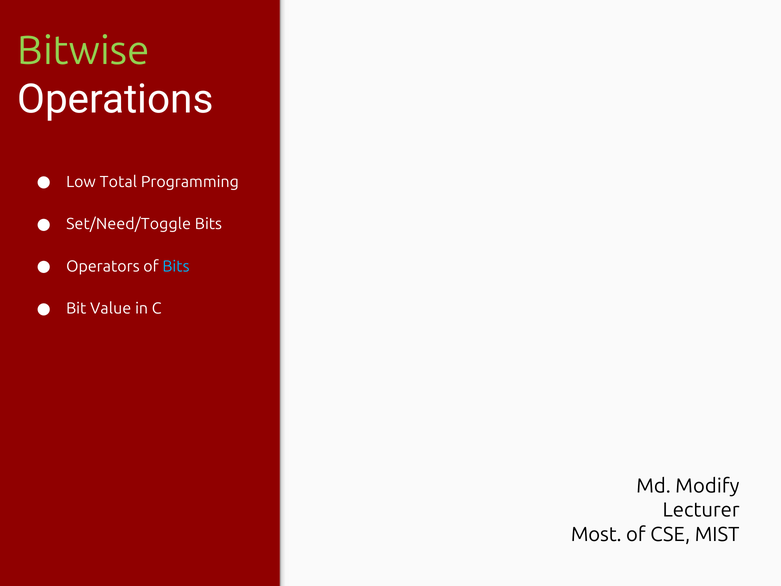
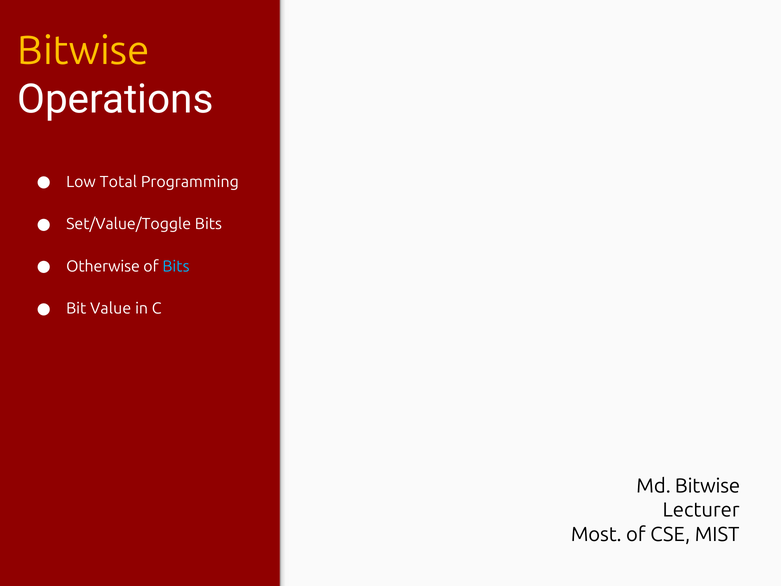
Bitwise colour: light green -> yellow (84, 51)
Set/Need/Toggle: Set/Need/Toggle -> Set/Value/Toggle (129, 224)
Operators: Operators -> Otherwise (103, 266)
Md Modify: Modify -> Bitwise (708, 486)
